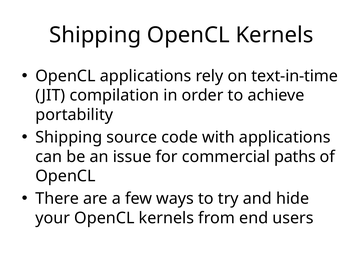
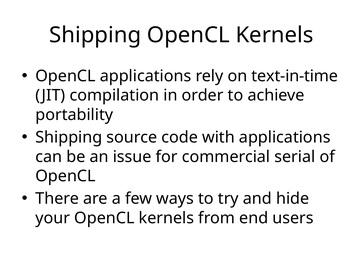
paths: paths -> serial (295, 157)
